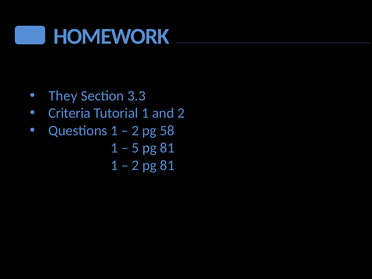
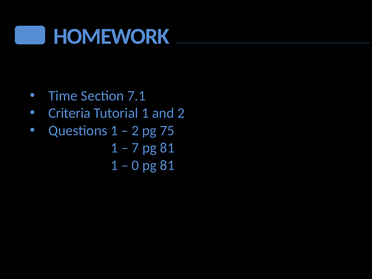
They: They -> Time (63, 96)
3.3: 3.3 -> 7.1 (136, 96)
58: 58 -> 75 (167, 131)
5: 5 -> 7 (135, 148)
2: 2 -> 0 (135, 165)
